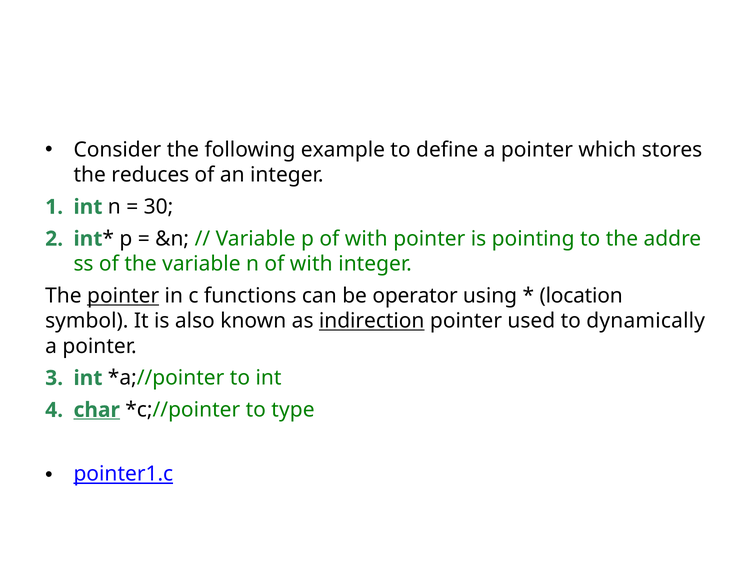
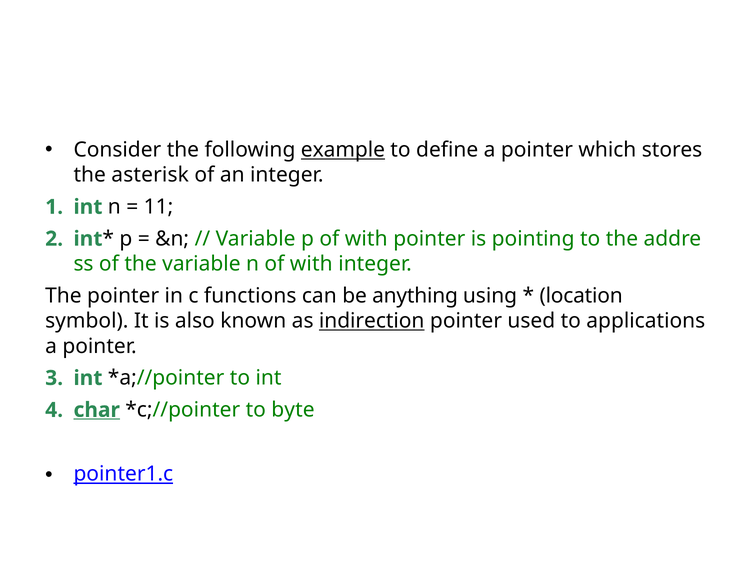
example underline: none -> present (343, 150)
reduces: reduces -> asterisk (150, 175)
30: 30 -> 11 (159, 207)
pointer underline: present -> none (123, 296)
operator: operator -> anything (415, 296)
dynamically: dynamically -> applications (646, 321)
type: type -> byte (293, 410)
